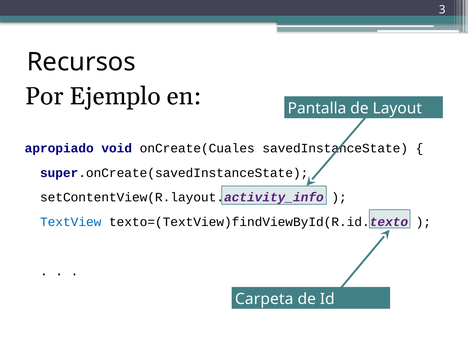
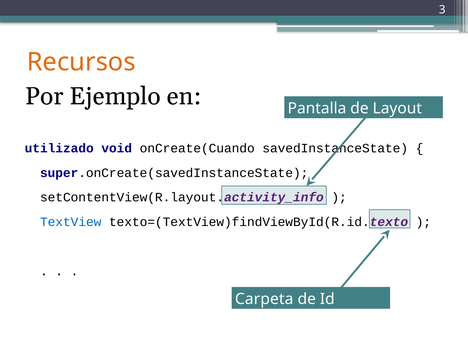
Recursos colour: black -> orange (81, 62)
apropiado: apropiado -> utilizado (59, 148)
onCreate(Cuales: onCreate(Cuales -> onCreate(Cuando (197, 148)
